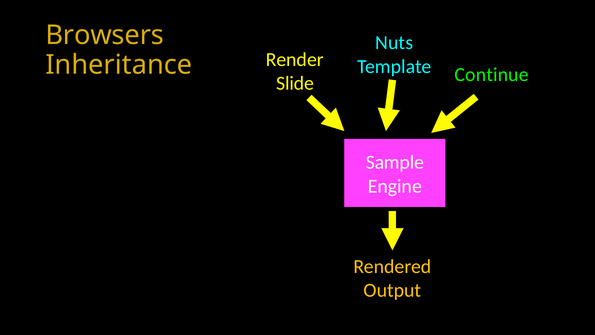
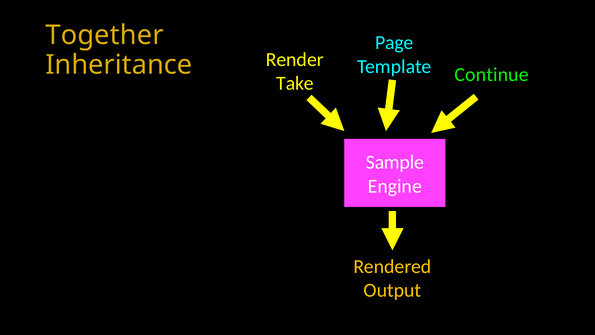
Browsers: Browsers -> Together (105, 35)
Nuts: Nuts -> Page (394, 43)
Slide: Slide -> Take (295, 83)
